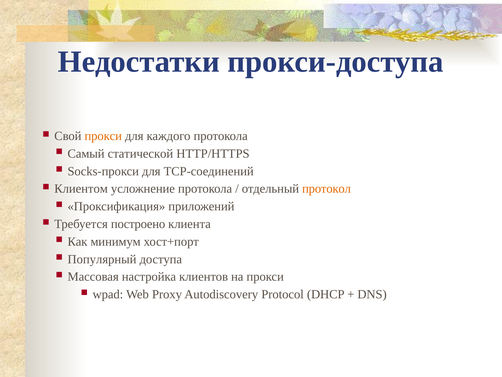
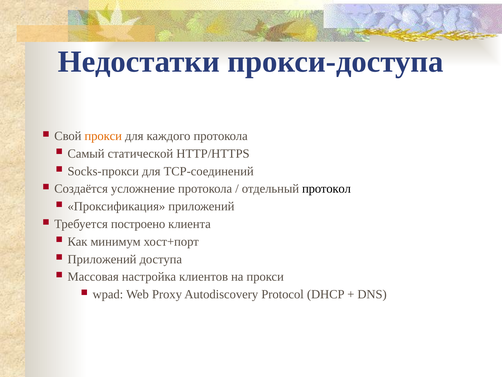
Клиентом: Клиентом -> Создаётся (81, 189)
протокол colour: orange -> black (326, 189)
Популярный: Популярный -> Приложений (102, 259)
